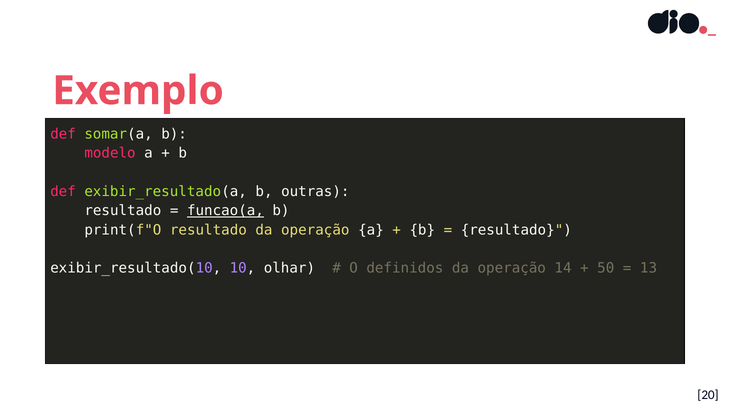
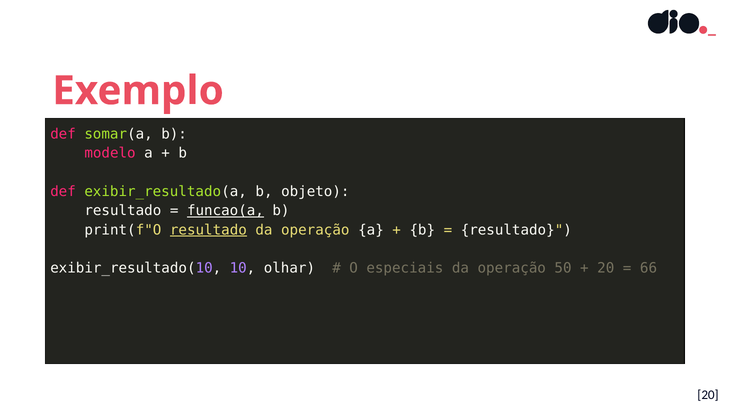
outras: outras -> objeto (315, 192)
resultado underline: none -> present (208, 230)
definidos: definidos -> especiais (405, 268)
14: 14 -> 50 (563, 268)
50: 50 -> 20 (606, 268)
13: 13 -> 66 (648, 268)
